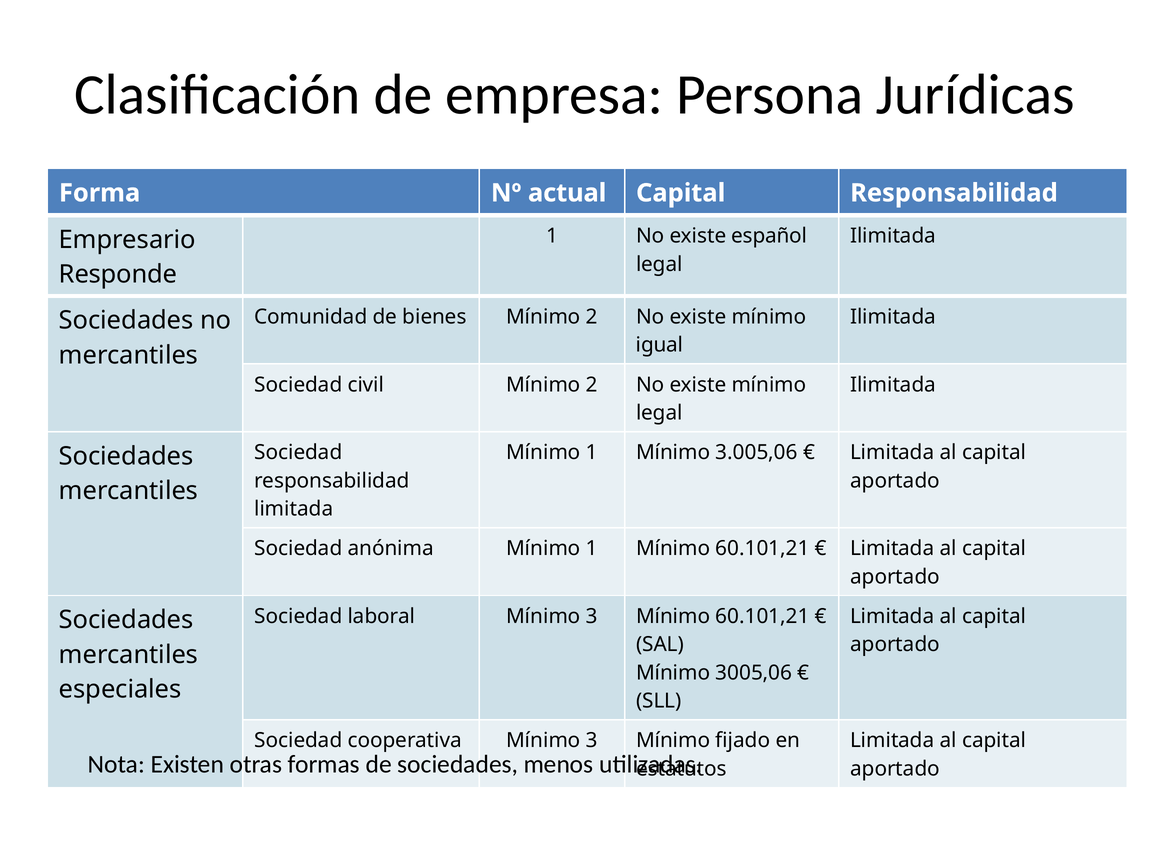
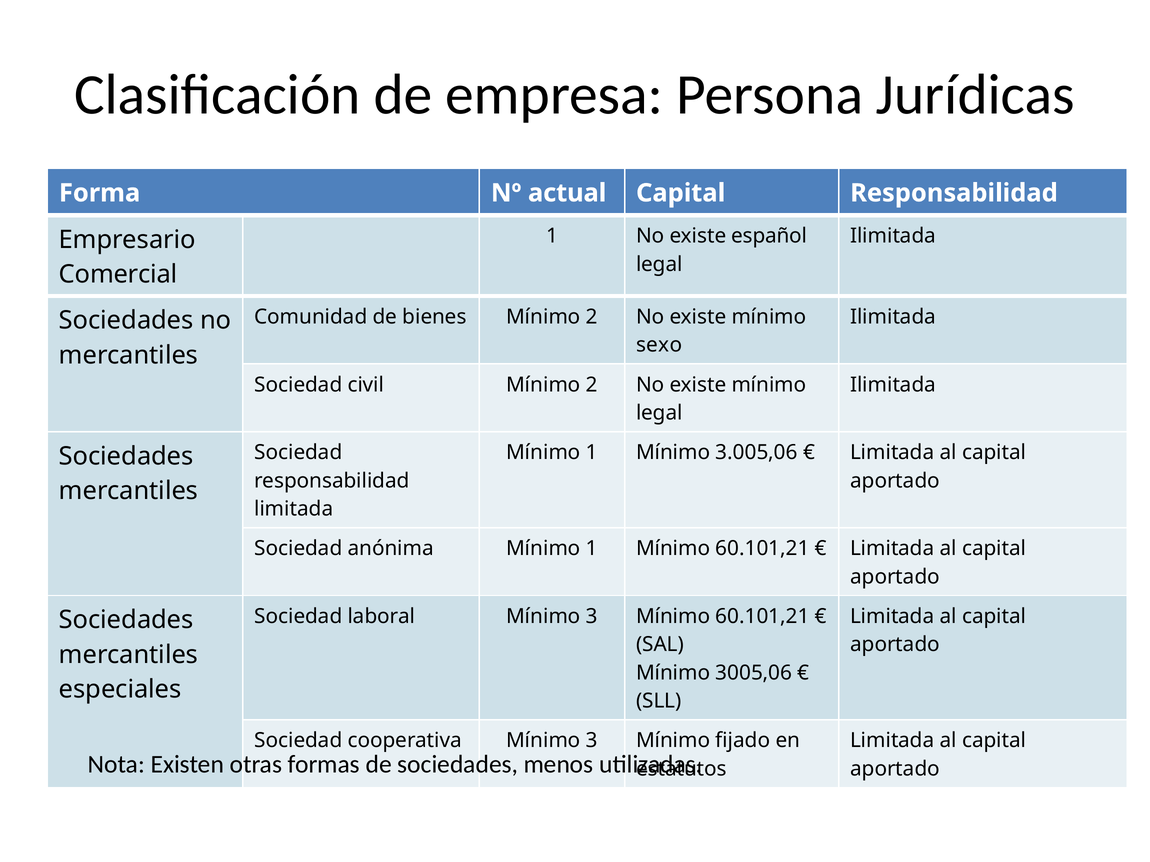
Responde: Responde -> Comercial (118, 275)
igual: igual -> sexo (659, 345)
